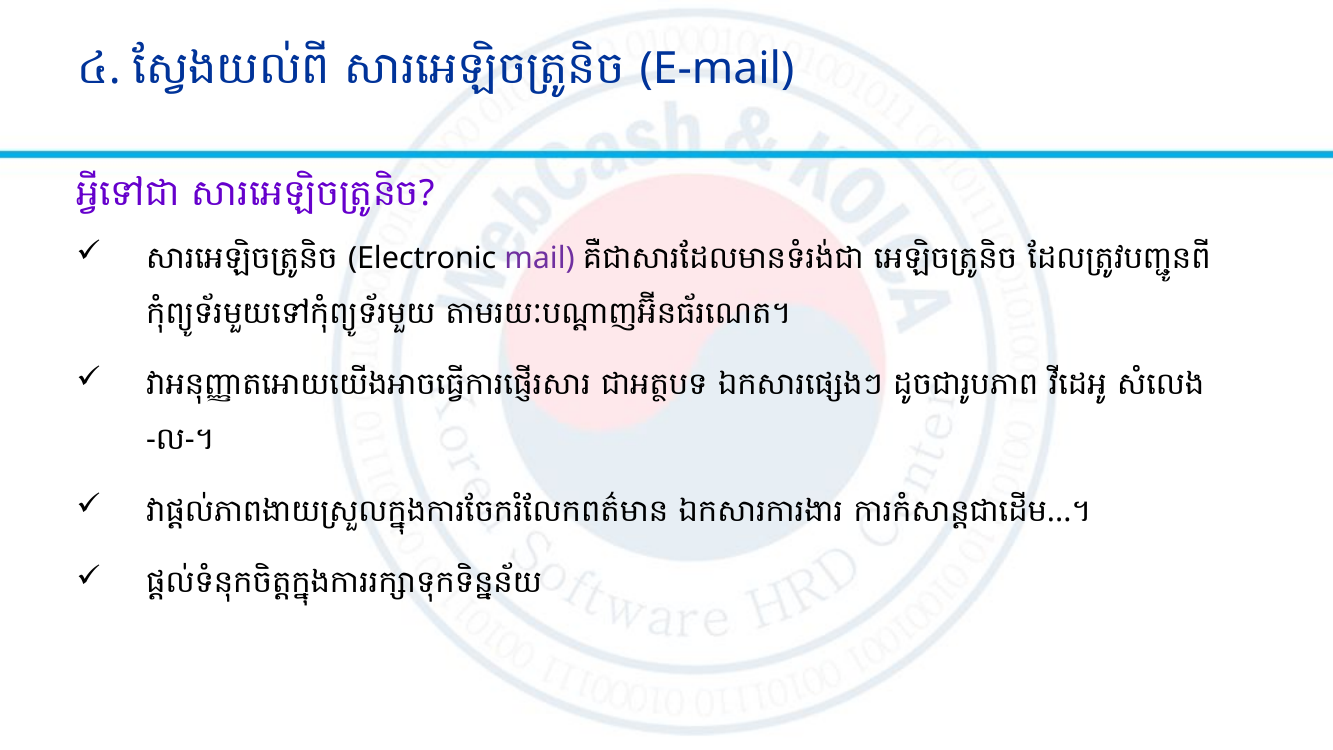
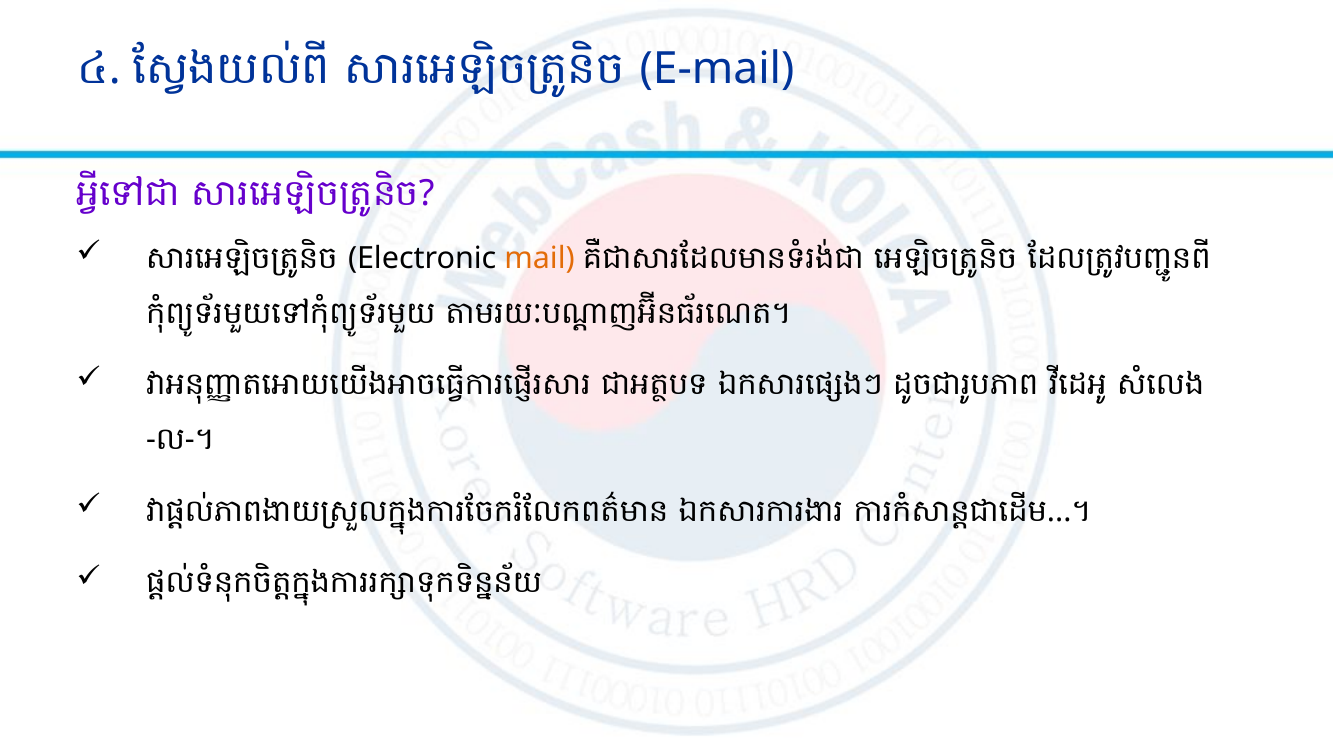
mail colour: purple -> orange (540, 258)
